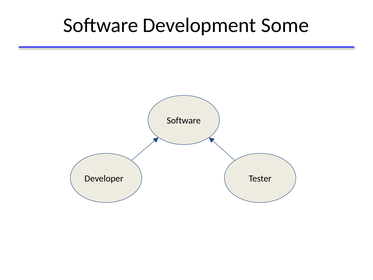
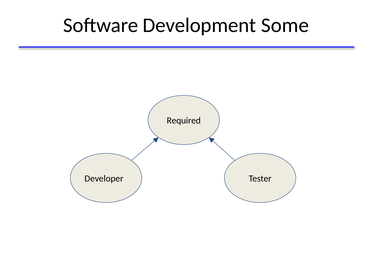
Software: Software -> Required (184, 121)
